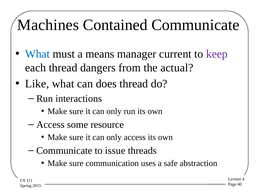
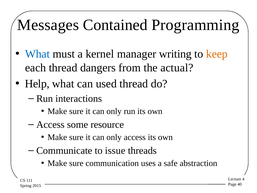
Machines: Machines -> Messages (48, 25)
Contained Communicate: Communicate -> Programming (195, 25)
means: means -> kernel (100, 54)
current: current -> writing (175, 54)
keep colour: purple -> orange (217, 54)
Like: Like -> Help (37, 84)
does: does -> used (106, 84)
